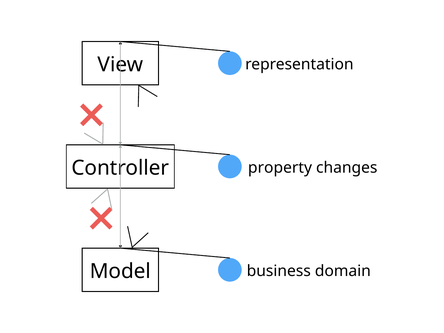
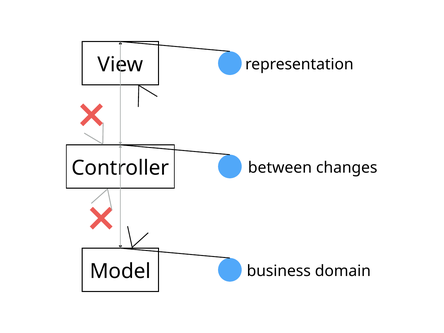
property: property -> between (280, 168)
